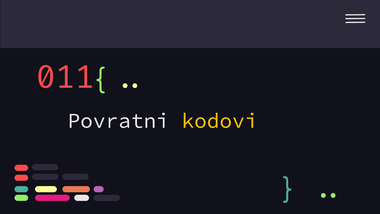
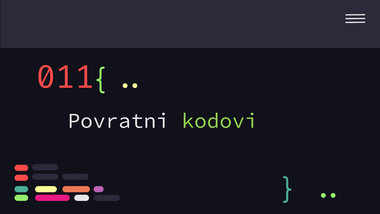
kodovi colour: yellow -> light green (219, 121)
